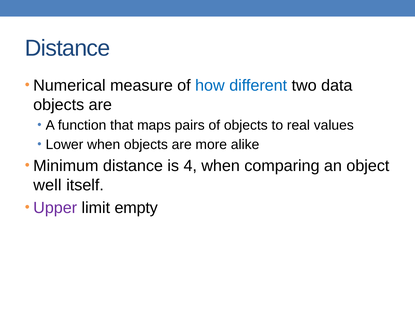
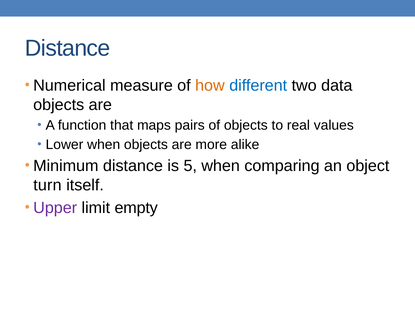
how colour: blue -> orange (210, 85)
4: 4 -> 5 (190, 166)
well: well -> turn (47, 185)
